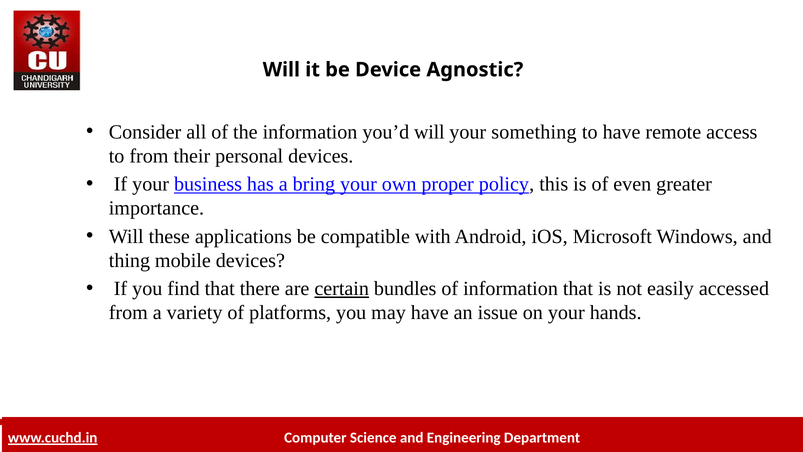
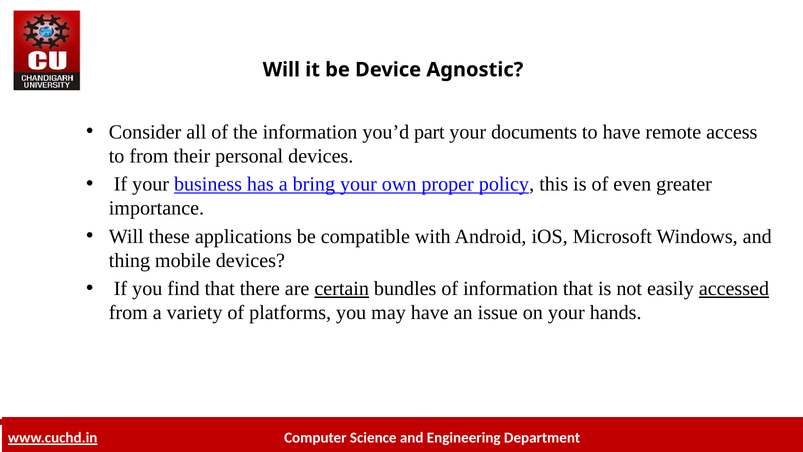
you’d will: will -> part (429, 132)
something: something -> documents (534, 132)
accessed underline: none -> present (734, 288)
